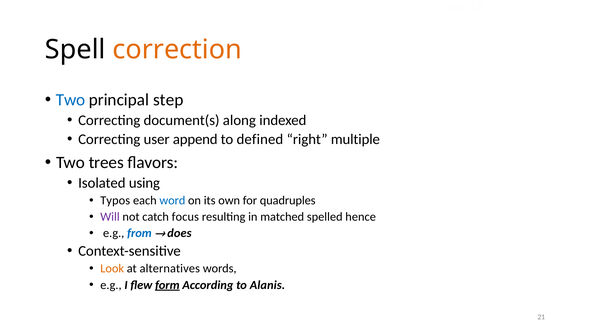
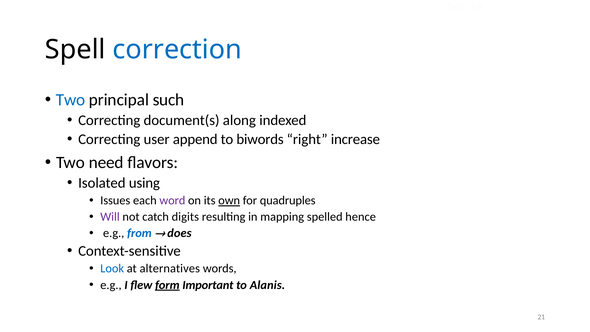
correction colour: orange -> blue (177, 50)
step: step -> such (169, 100)
defined: defined -> biwords (260, 139)
multiple: multiple -> increase (355, 139)
trees: trees -> need (106, 162)
Typos: Typos -> Issues (115, 200)
word colour: blue -> purple (172, 200)
own underline: none -> present (229, 200)
focus: focus -> digits (185, 217)
matched: matched -> mapping (282, 217)
Look colour: orange -> blue (112, 268)
According: According -> Important (208, 285)
